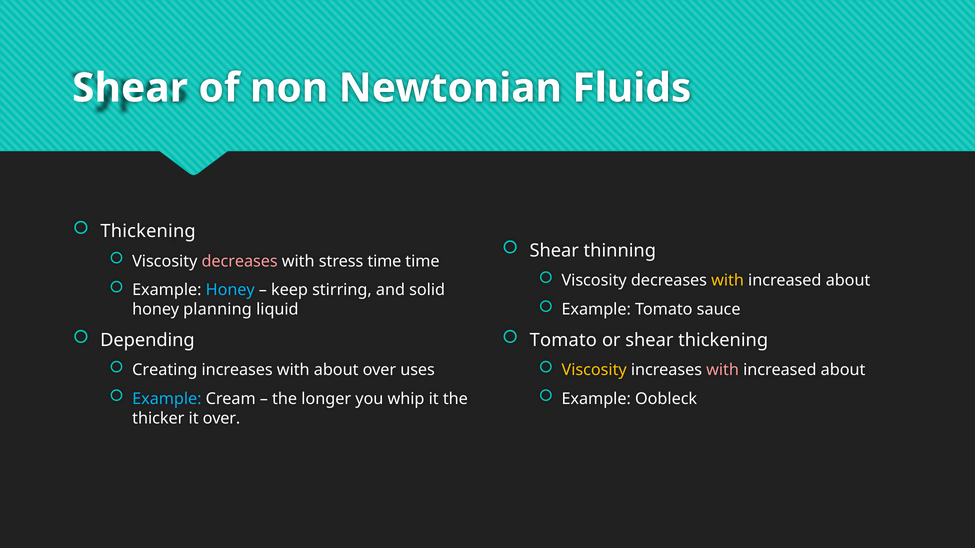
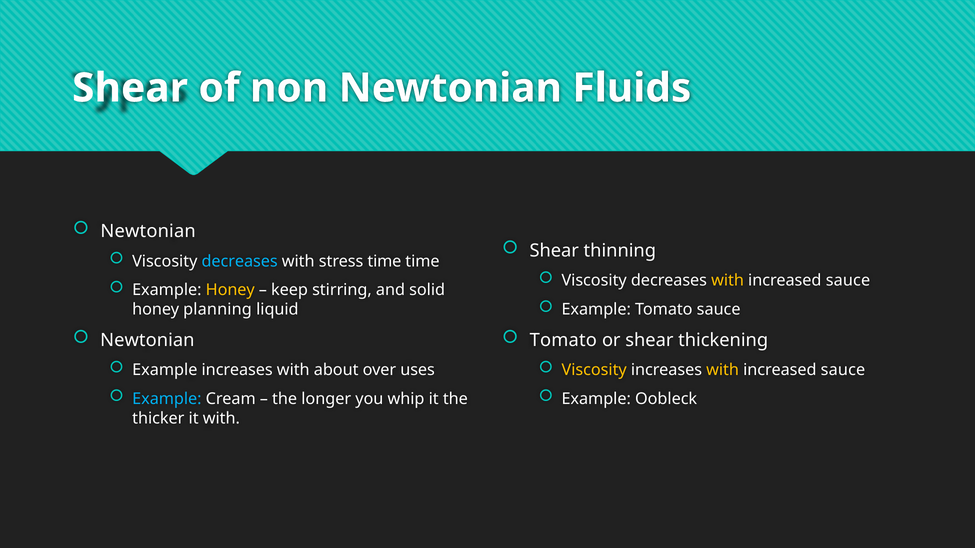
Thickening: Thickening -> Newtonian (148, 231)
decreases colour: pink -> light blue (240, 261)
about: about -> sauce (848, 281)
Honey colour: light blue -> yellow (230, 290)
Depending: Depending -> Newtonian (147, 340)
Creating: Creating -> Example (165, 370)
with colour: pink -> yellow (723, 370)
about: about -> sauce (843, 370)
it over: over -> with (221, 419)
